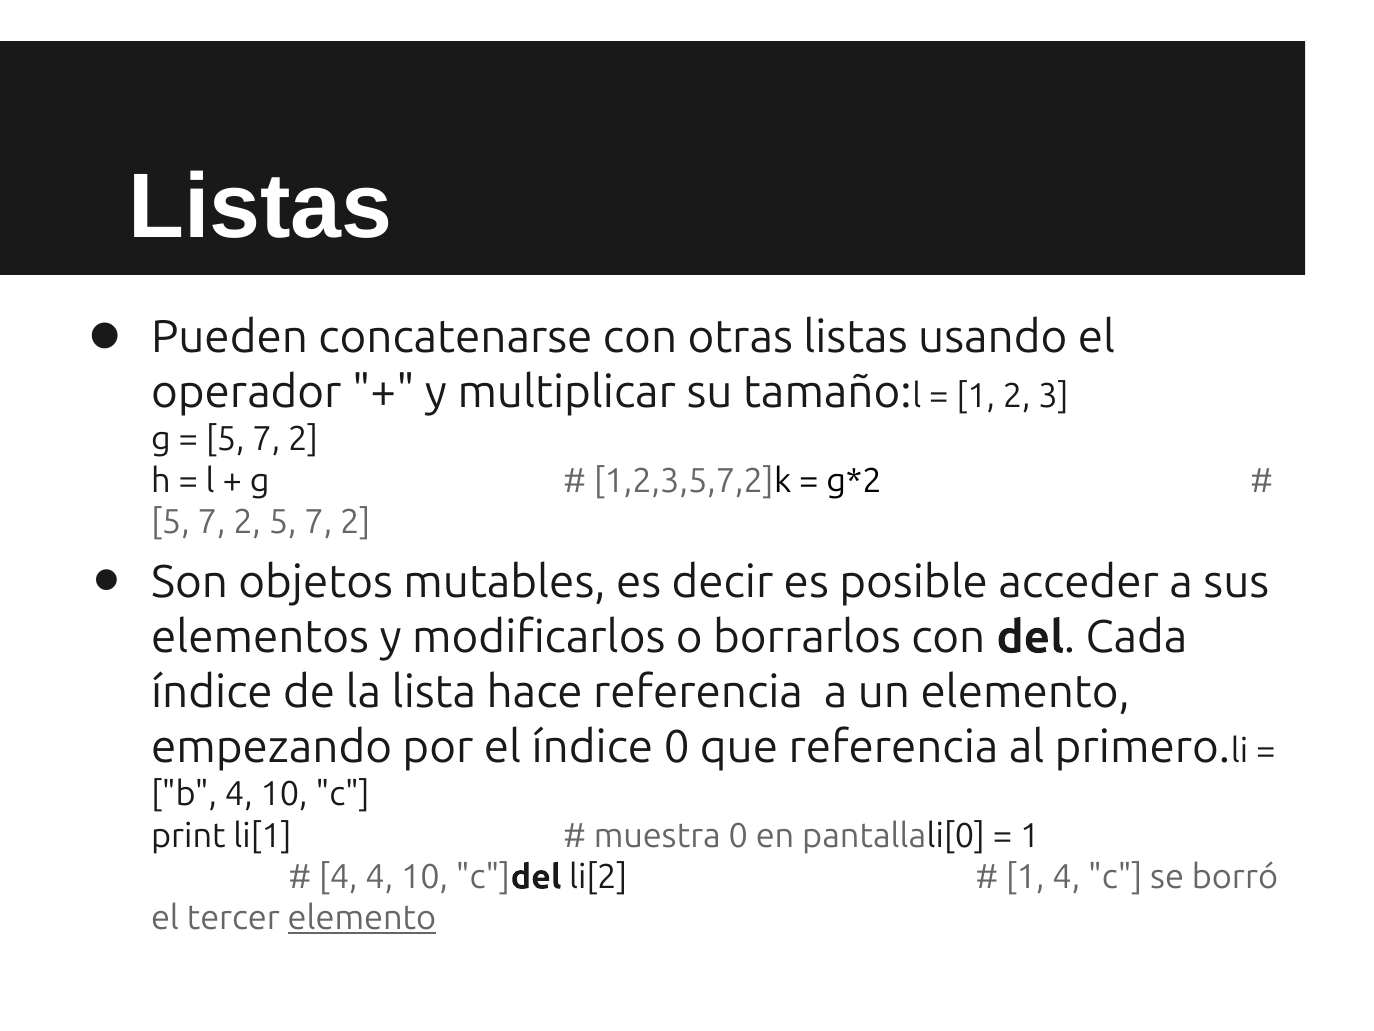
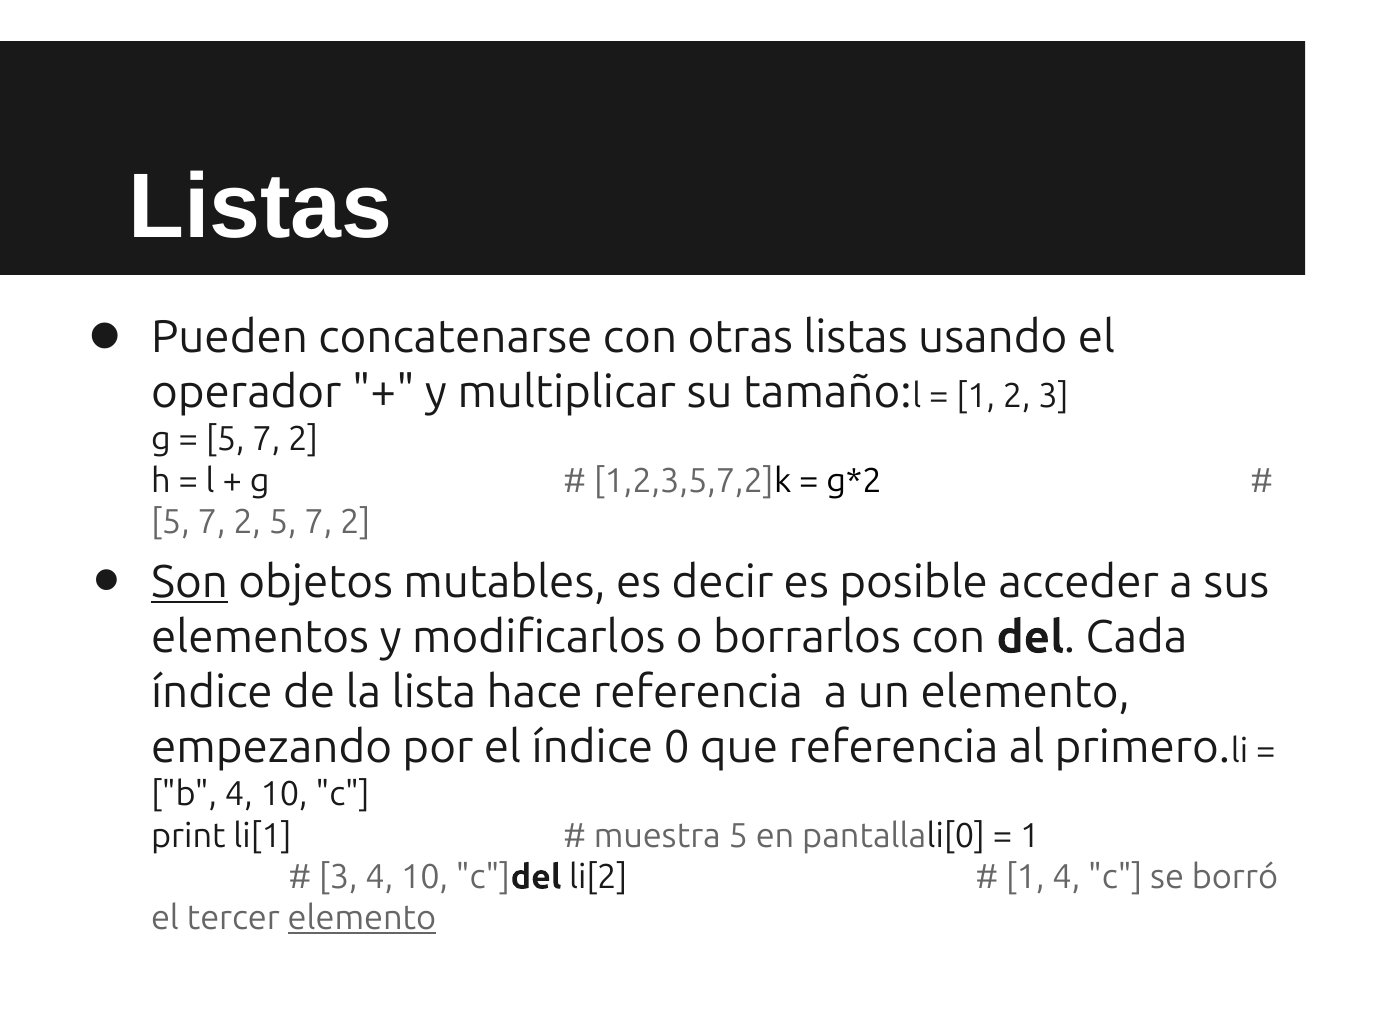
Son underline: none -> present (190, 582)
muestra 0: 0 -> 5 (738, 835)
4: 4 -> 3 (338, 877)
